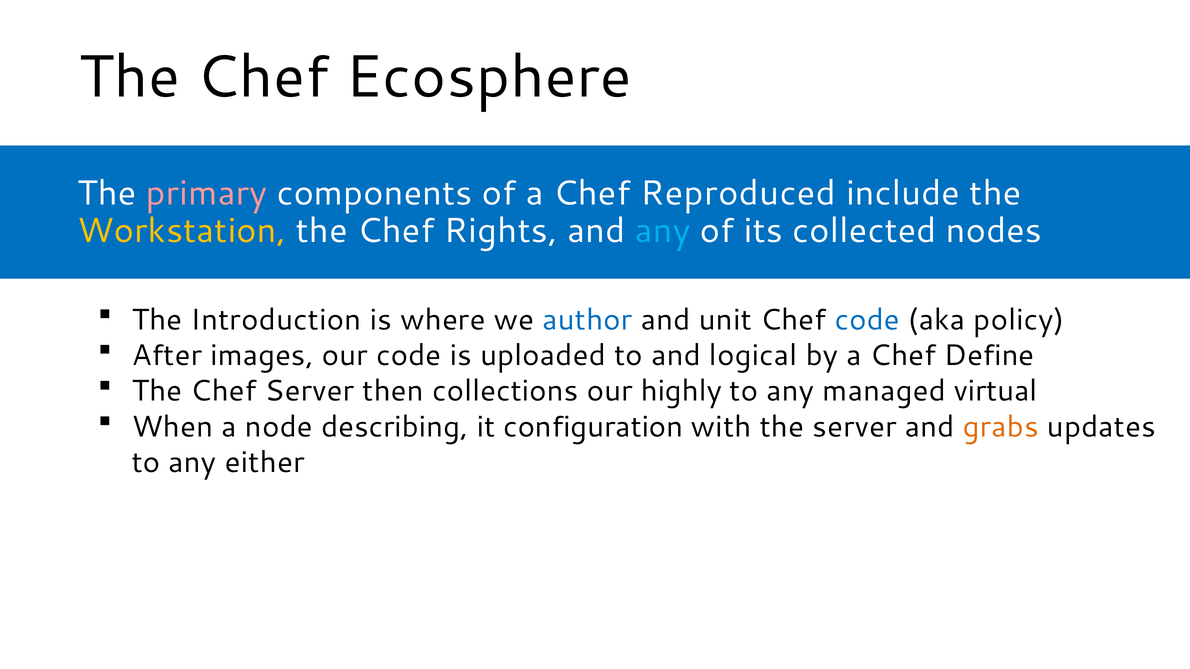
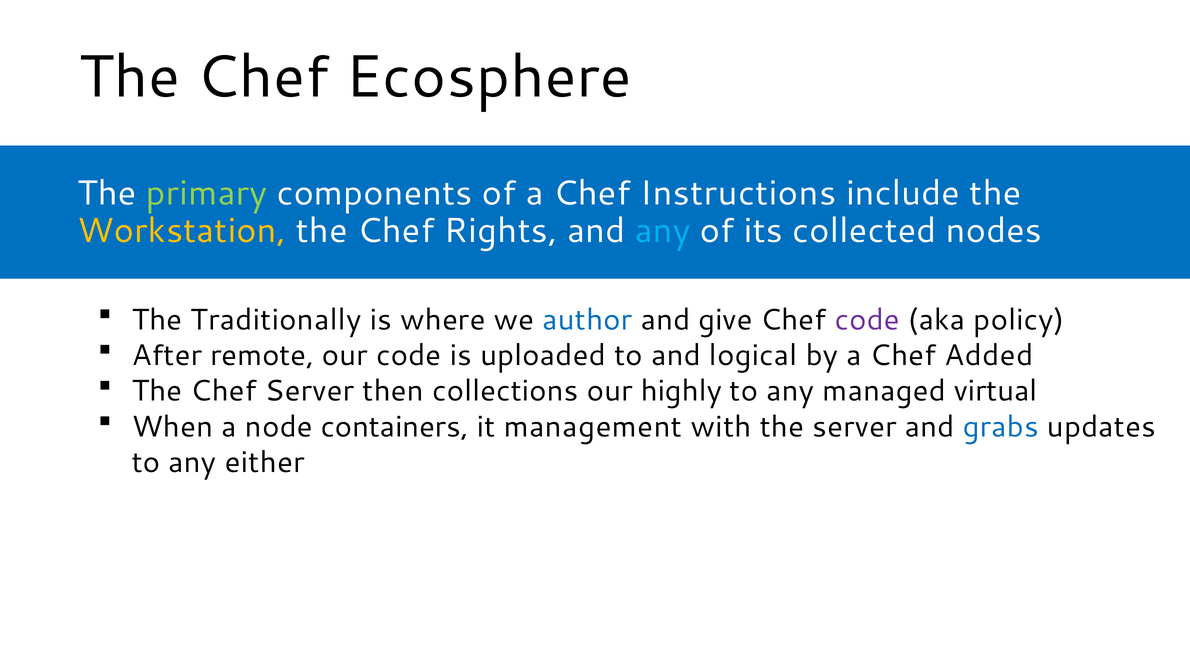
primary colour: pink -> light green (207, 193)
Reproduced: Reproduced -> Instructions (738, 193)
Introduction: Introduction -> Traditionally (276, 320)
unit: unit -> give (726, 320)
code colour: blue -> purple (867, 320)
images: images -> remote (262, 356)
Define: Define -> Added (989, 356)
describing: describing -> containers (395, 427)
configuration: configuration -> management (593, 427)
grabs colour: orange -> blue (1001, 427)
